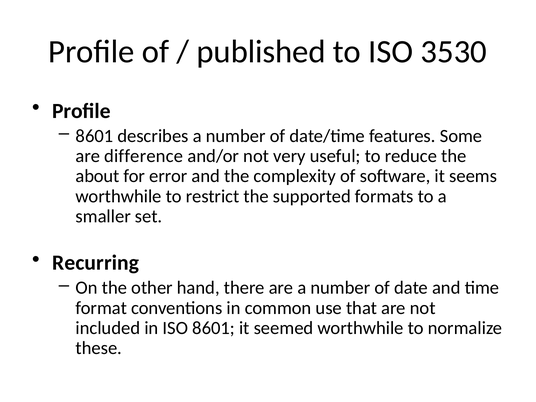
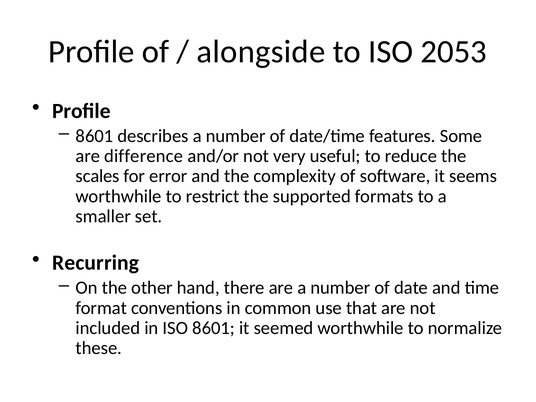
published: published -> alongside (261, 52)
3530: 3530 -> 2053 (454, 52)
about: about -> scales (98, 176)
